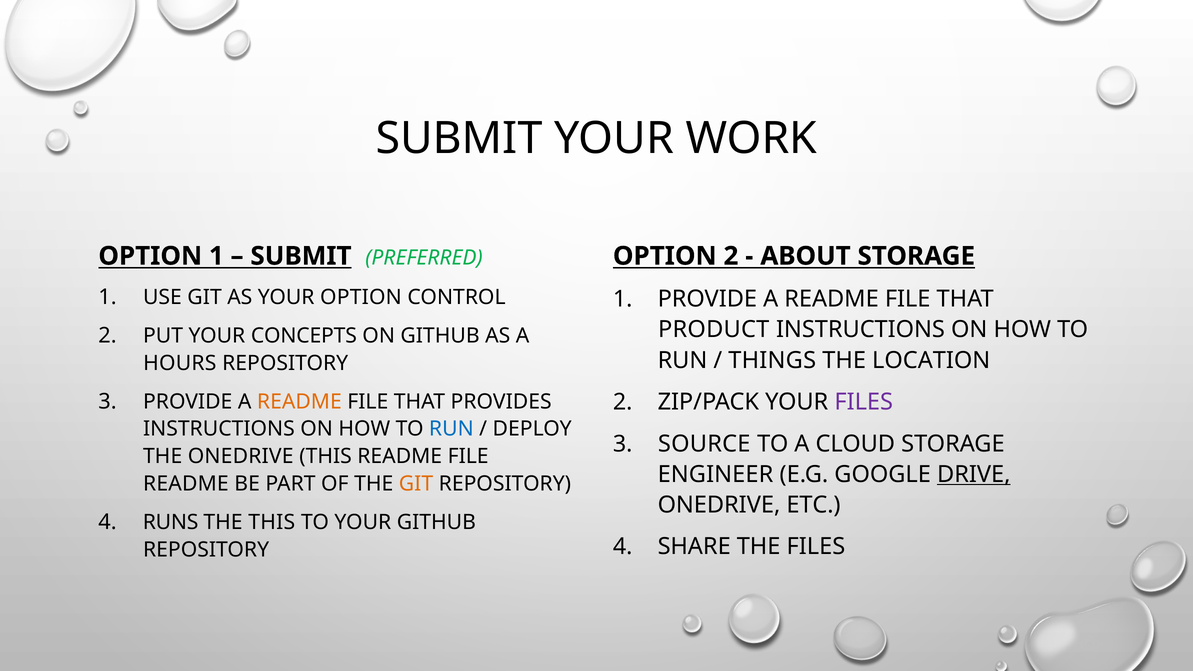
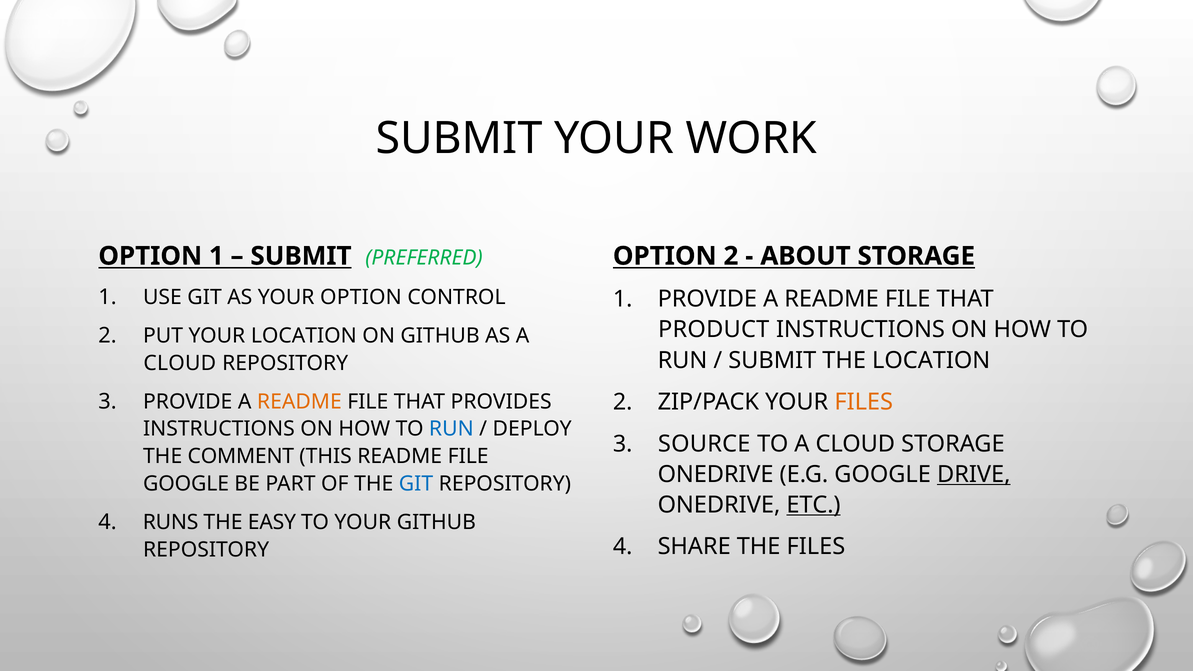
YOUR CONCEPTS: CONCEPTS -> LOCATION (304, 336)
THINGS: THINGS -> SUBMIT (772, 360)
HOURS: HOURS -> CLOUD (180, 363)
FILES colour: purple -> orange (864, 402)
THE ONEDRIVE: ONEDRIVE -> COMMENT (241, 456)
ENGINEER: ENGINEER -> ONEDRIVE (716, 474)
README: README -> GOOGLE (186, 484)
GIT colour: orange -> blue (416, 484)
ETC underline: none -> present (814, 505)
THE THIS: THIS -> EASY (272, 522)
